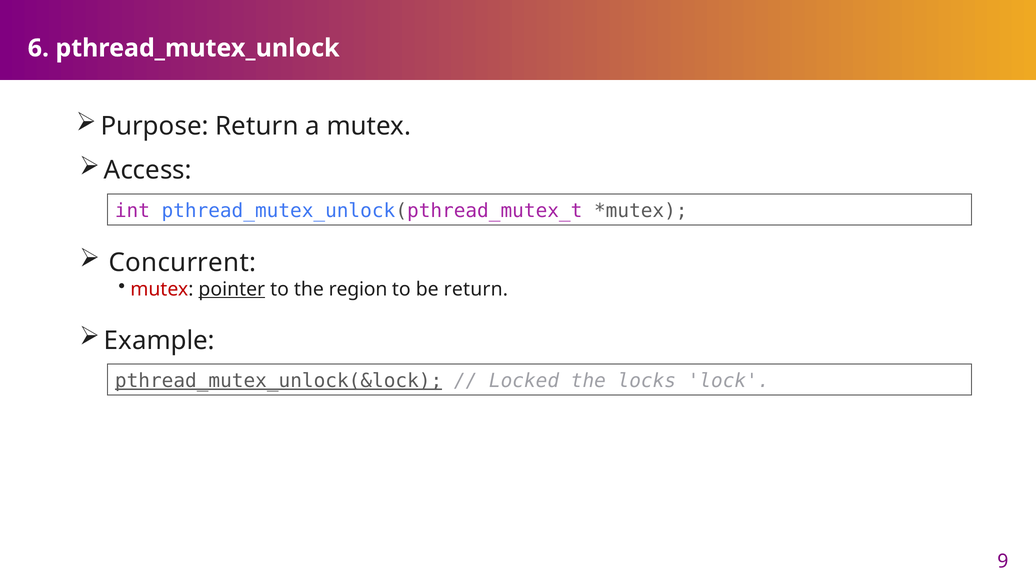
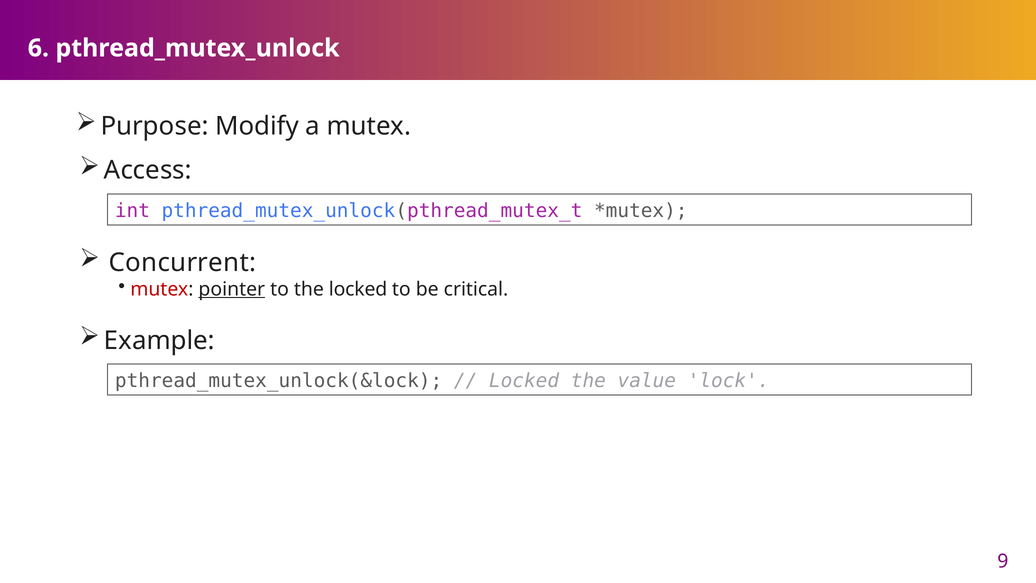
Purpose Return: Return -> Modify (257, 126)
the region: region -> locked (358, 289)
be return: return -> critical (476, 289)
pthread_mutex_unlock(&lock underline: present -> none (279, 381)
locks: locks -> value (647, 381)
